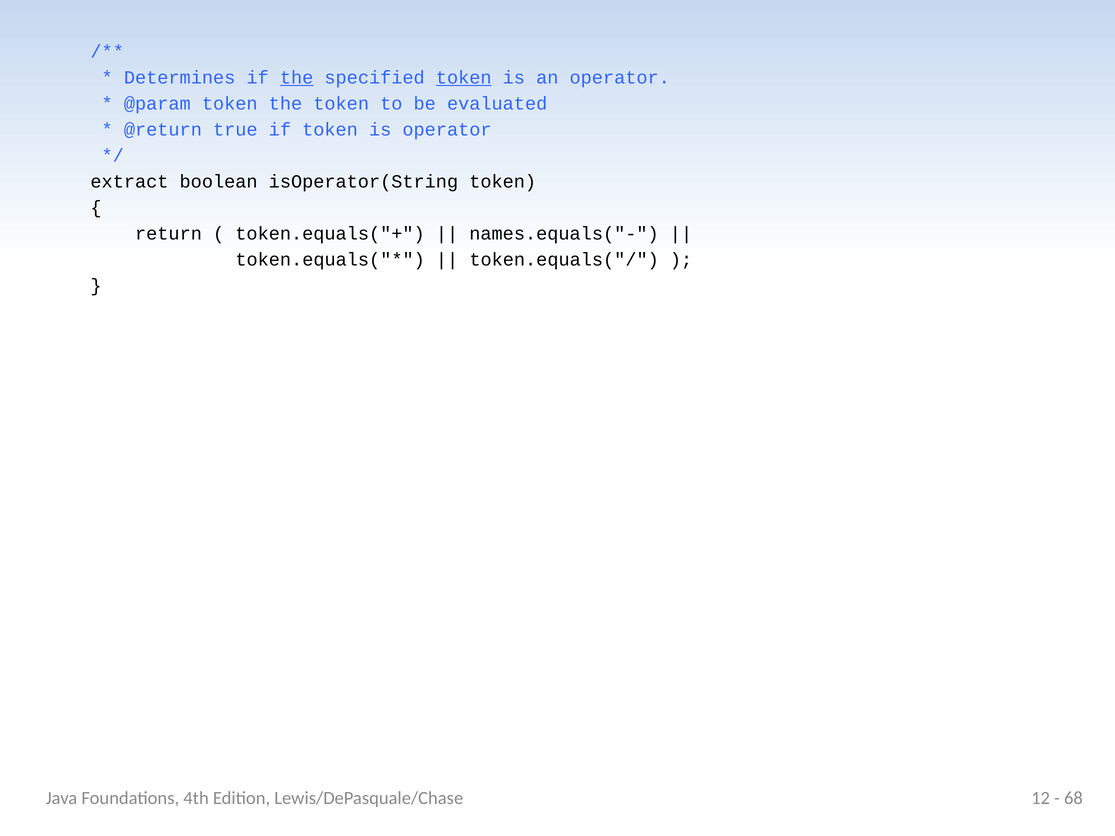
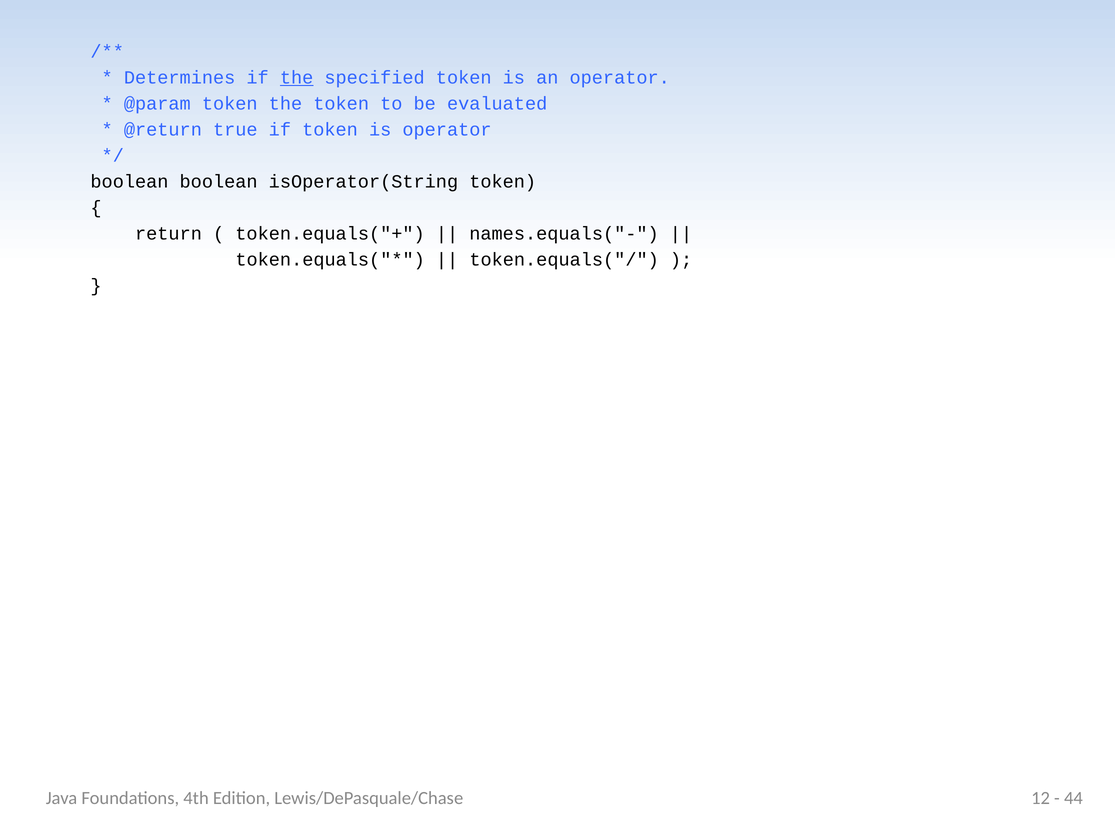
token underline: present -> none (464, 78)
extract: extract -> boolean (129, 182)
68: 68 -> 44 (1073, 798)
